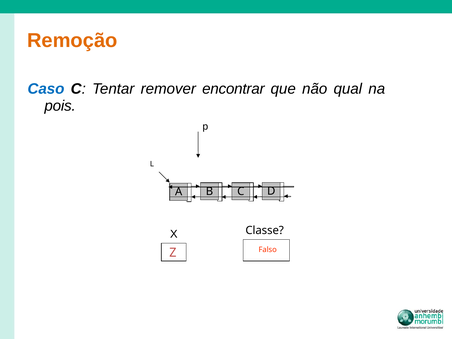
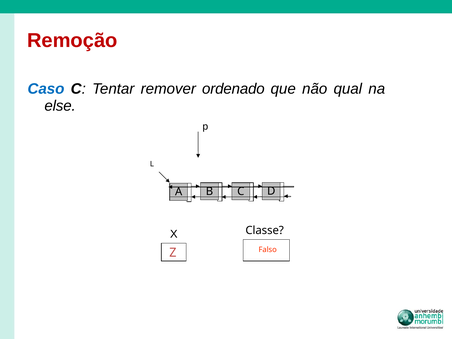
Remoção colour: orange -> red (72, 40)
encontrar: encontrar -> ordenado (233, 89)
pois: pois -> else (60, 106)
